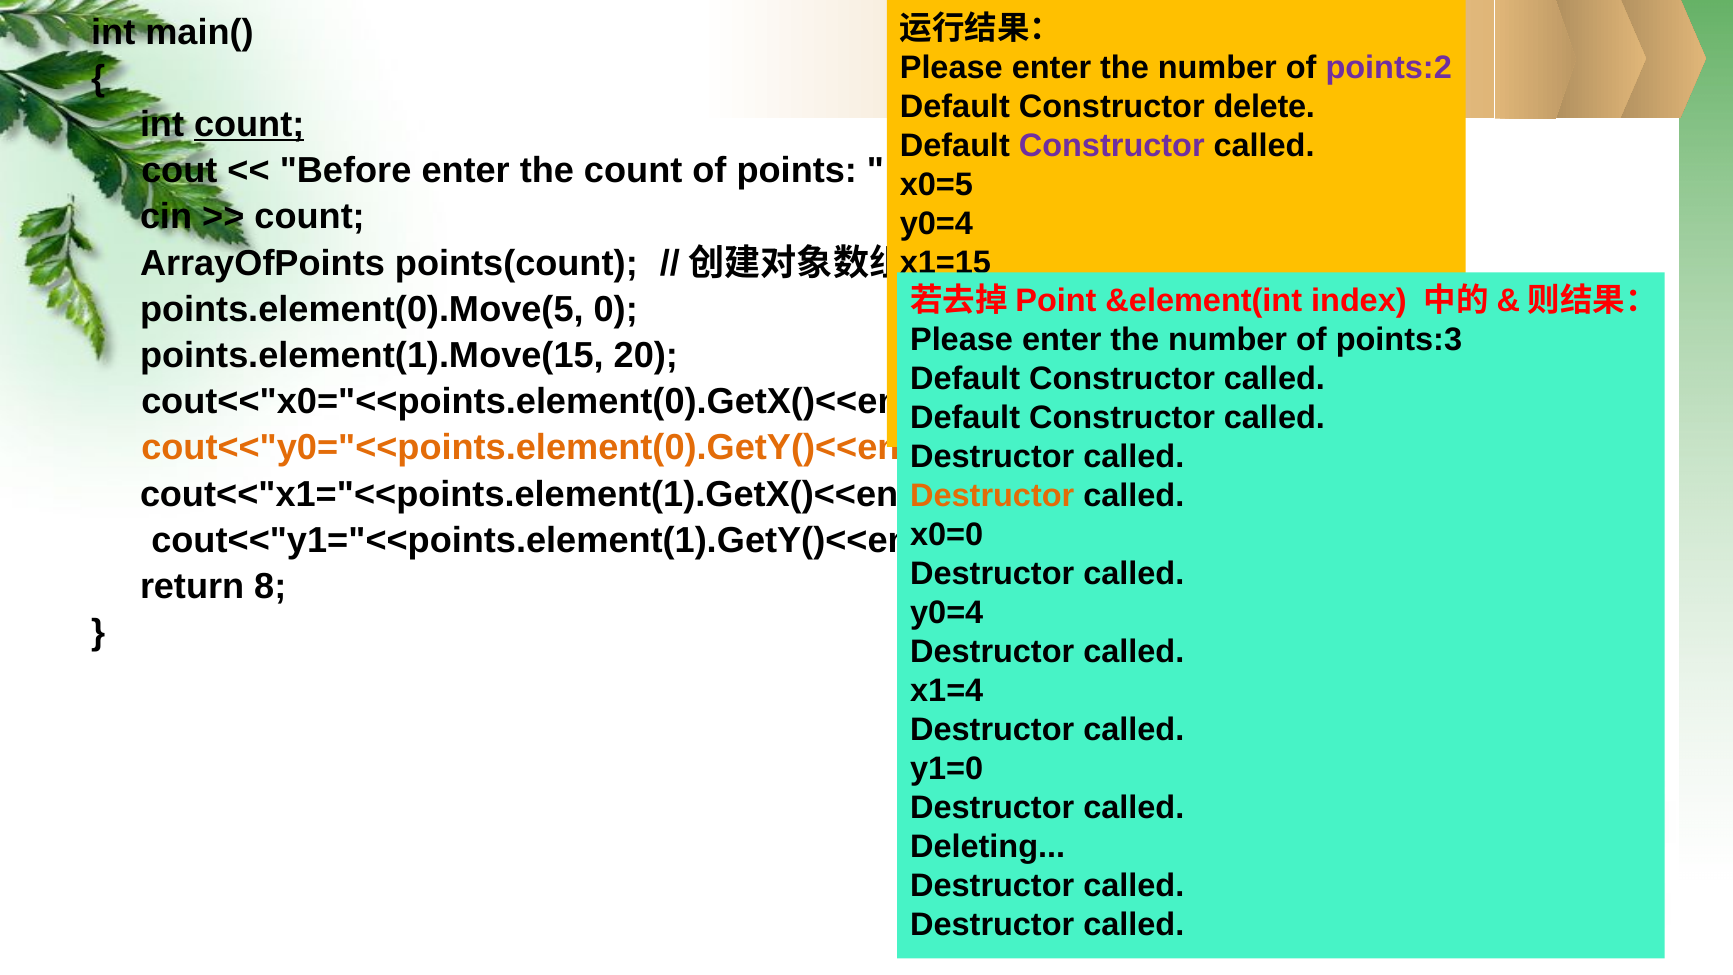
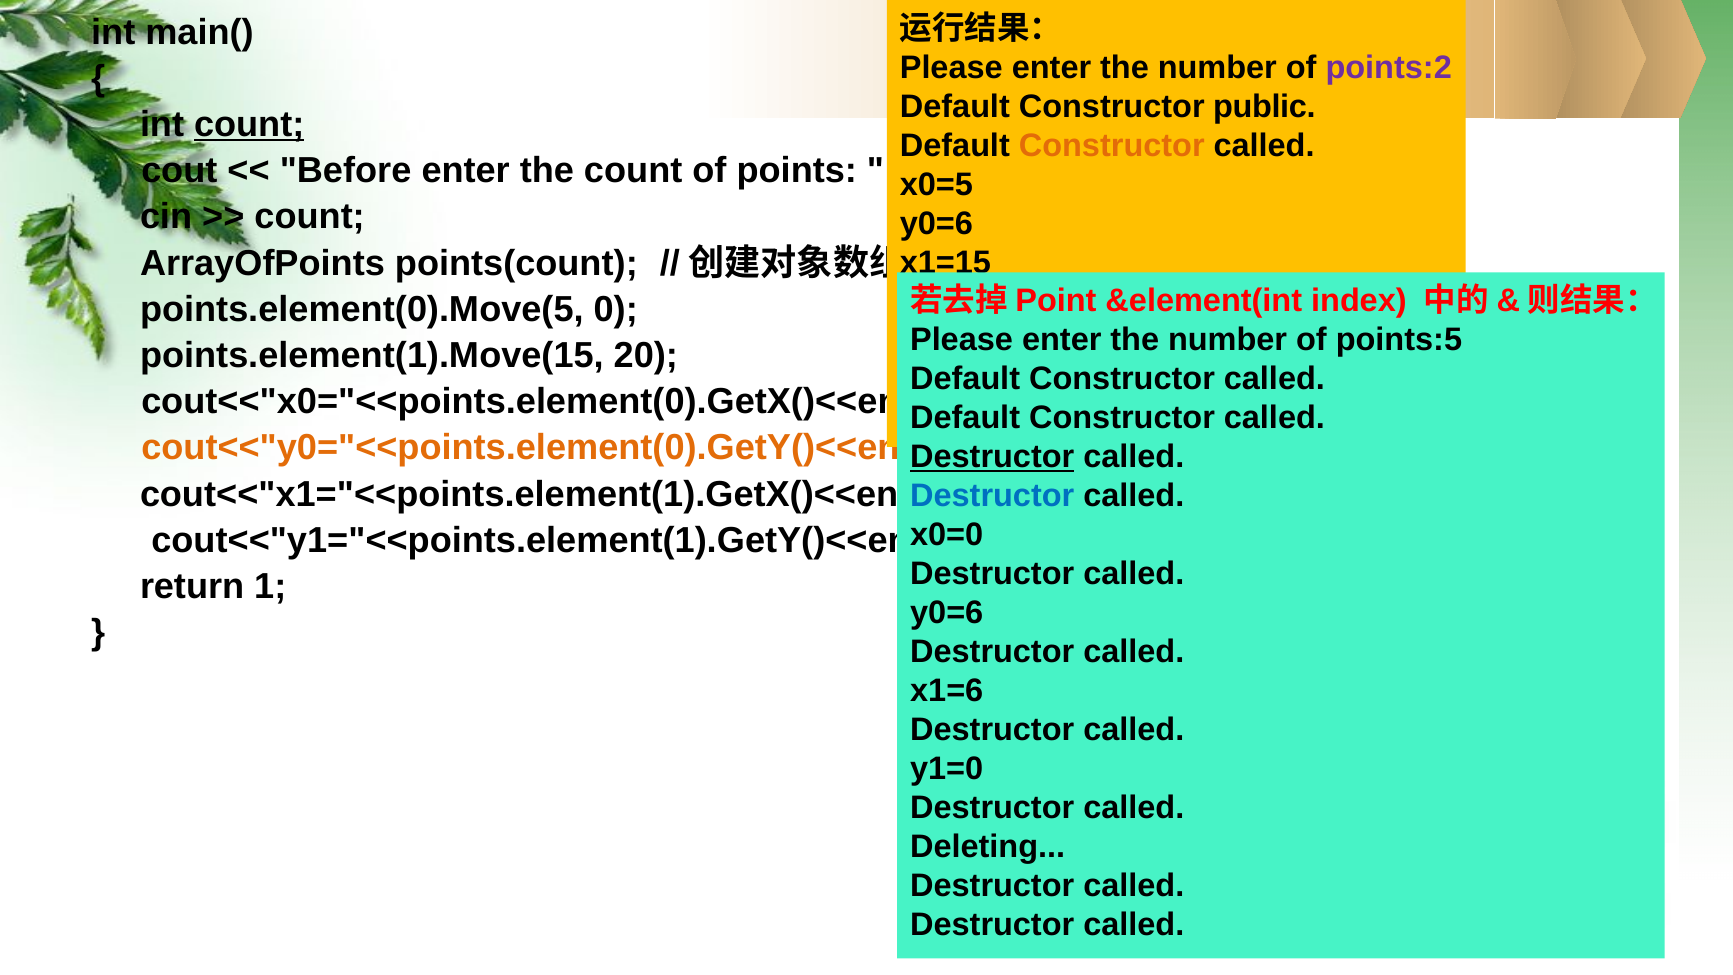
delete: delete -> public (1264, 106)
Constructor colour: purple -> orange (1112, 145)
y0=4: y0=4 -> y0=6 (936, 223)
points:3: points:3 -> points:5 (1399, 340)
Destructor underline: none -> present (992, 457)
Destructor colour: orange -> blue (992, 496)
8: 8 -> 1 (270, 587)
y0=4: y0=4 -> y0=6 (947, 613)
x1=4: x1=4 -> x1=6 (947, 691)
